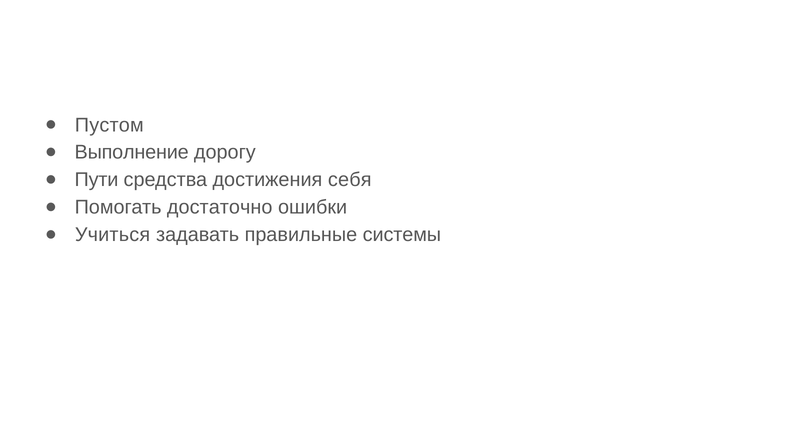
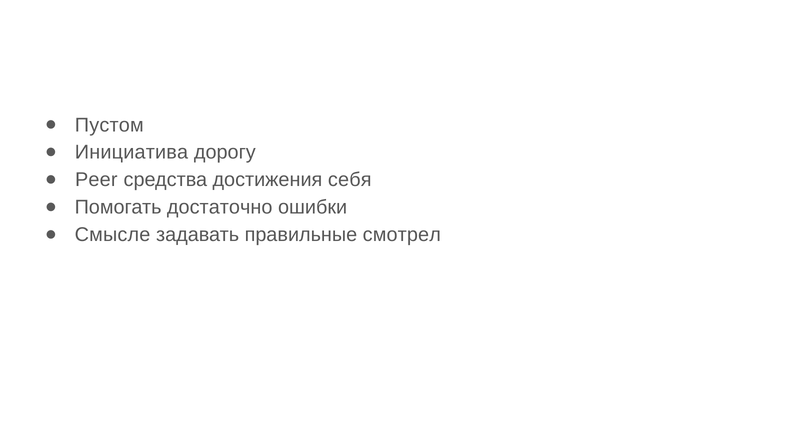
Выполнение: Выполнение -> Инициатива (131, 152)
Пути: Пути -> Peer (96, 180)
Учиться: Учиться -> Смысле (113, 234)
системы: системы -> смотрел (402, 234)
